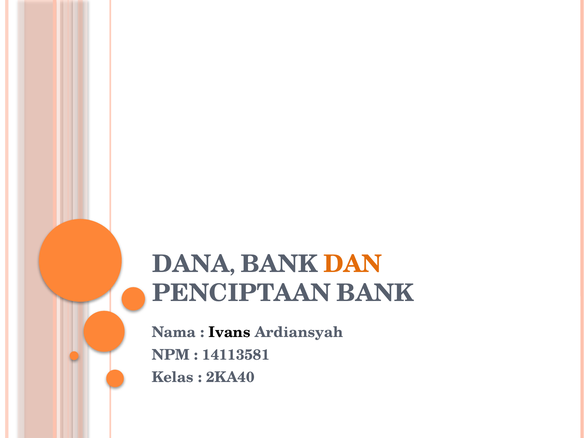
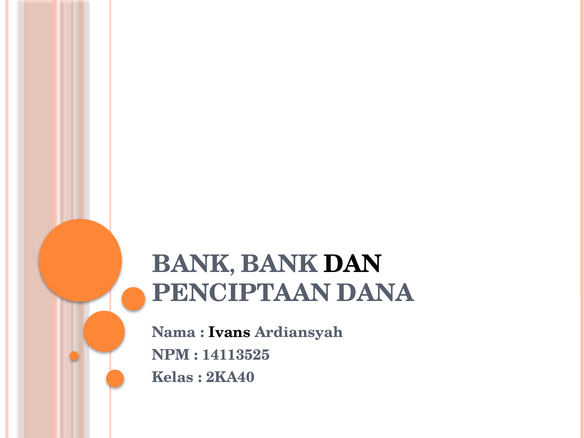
DANA: DANA -> BANK (191, 264)
DAN colour: orange -> black (353, 264)
PENCIPTAAN BANK: BANK -> DANA (375, 293)
14113581: 14113581 -> 14113525 (236, 355)
